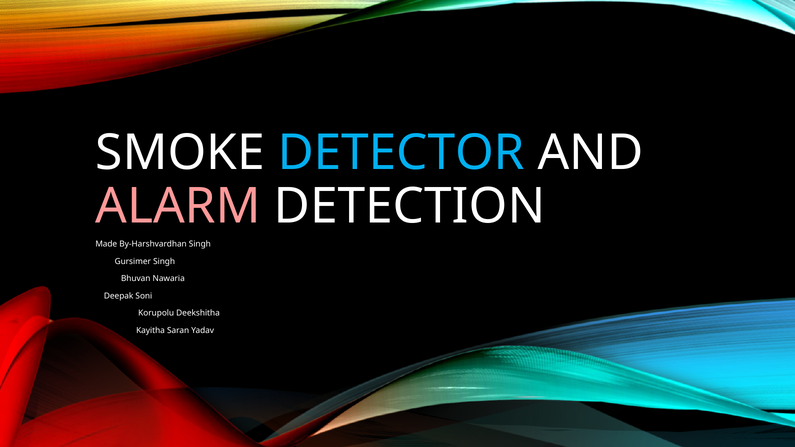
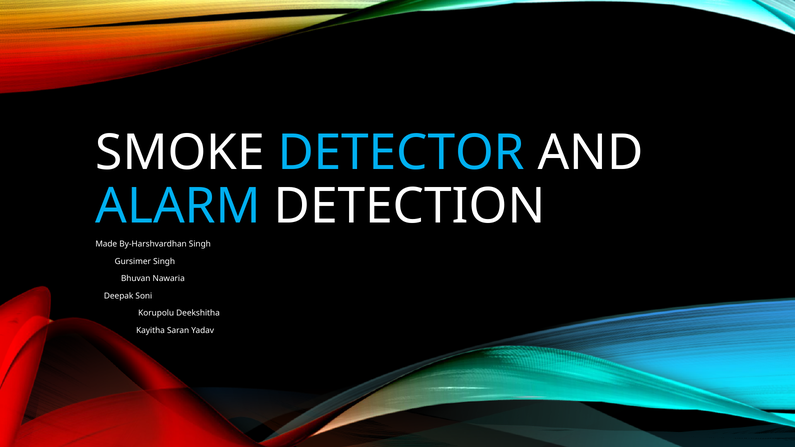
ALARM colour: pink -> light blue (178, 206)
